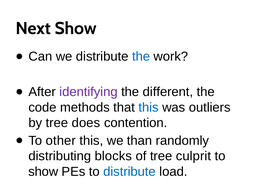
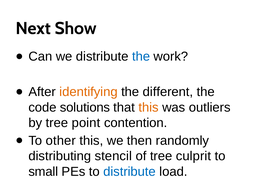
identifying colour: purple -> orange (88, 92)
methods: methods -> solutions (85, 108)
this colour: blue -> orange (149, 108)
does: does -> point (86, 123)
than: than -> then (140, 141)
blocks: blocks -> stencil (113, 156)
show: show -> small (43, 172)
